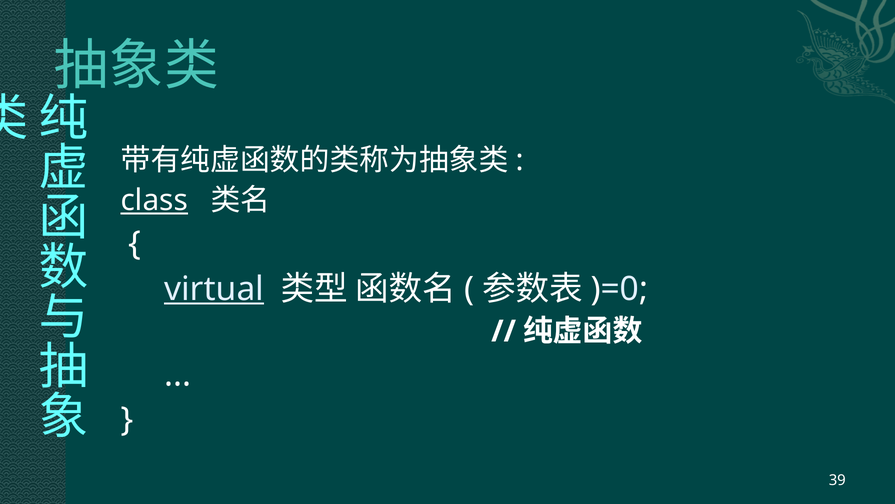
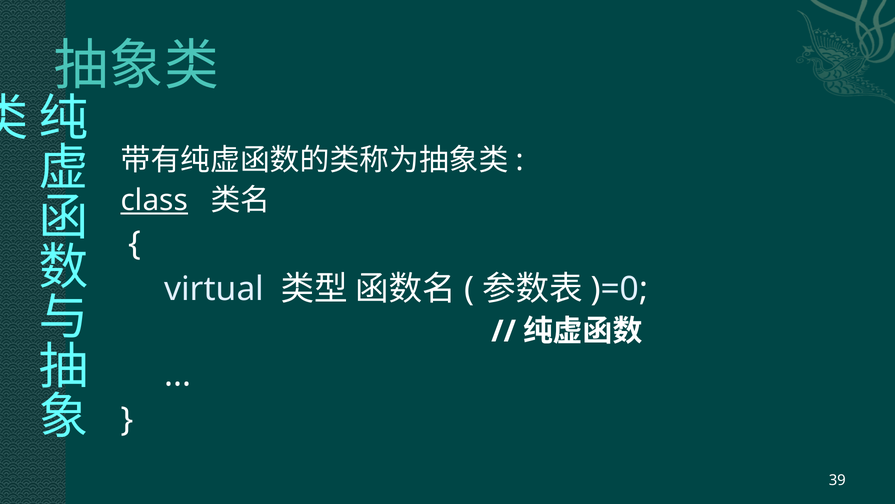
virtual underline: present -> none (214, 289)
